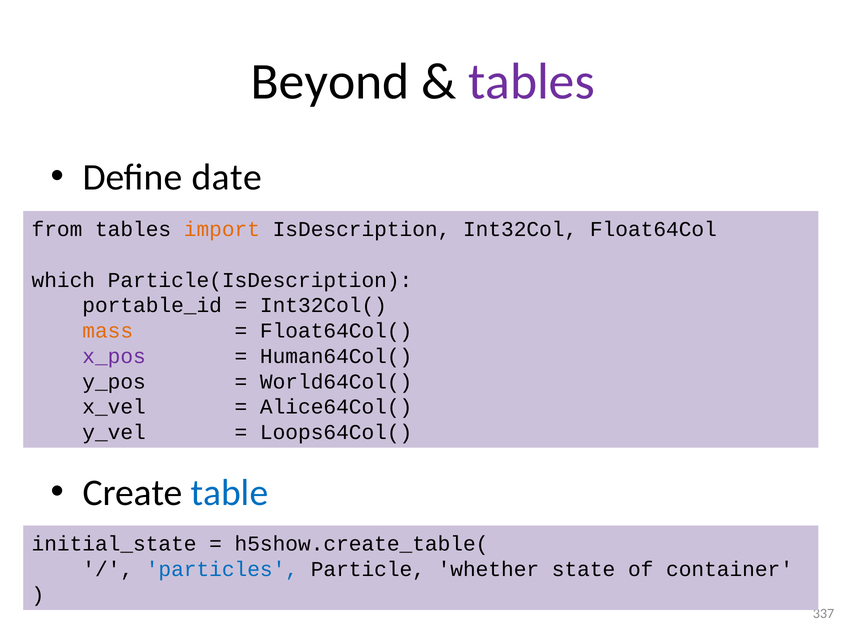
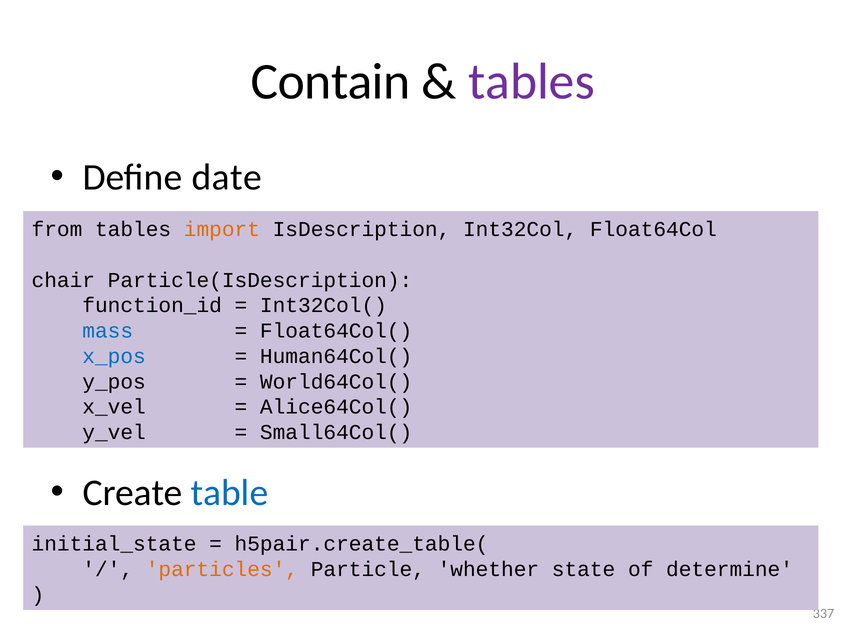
Beyond: Beyond -> Contain (331, 82)
which: which -> chair (63, 280)
portable_id: portable_id -> function_id (152, 306)
mass colour: orange -> blue (108, 331)
x_pos colour: purple -> blue (114, 357)
Loops64Col(: Loops64Col( -> Small64Col( (336, 433)
h5show.create_table(: h5show.create_table( -> h5pair.create_table( (362, 544)
particles colour: blue -> orange (222, 570)
container: container -> determine (730, 570)
